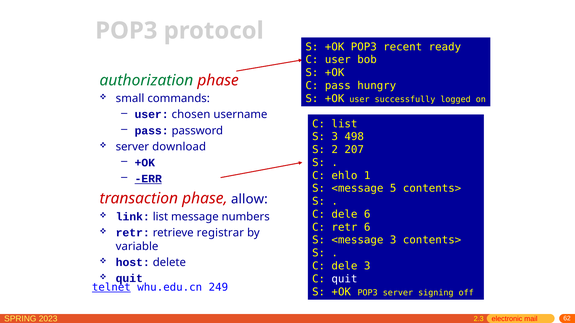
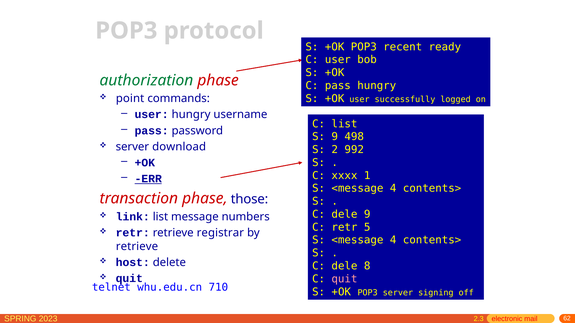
small: small -> point (130, 99)
user chosen: chosen -> hungry (191, 115)
S 3: 3 -> 9 (335, 137)
207: 207 -> 992 (354, 150)
ehlo: ehlo -> xxxx (344, 176)
5: 5 -> 4 (393, 189)
allow: allow -> those (249, 200)
dele 6: 6 -> 9 (367, 215)
retr 6: 6 -> 5 (367, 227)
3: 3 -> 4 (393, 240)
variable: variable -> retrieve (137, 247)
dele 3: 3 -> 8 (367, 266)
quit colour: white -> pink (344, 279)
telnet underline: present -> none (111, 288)
249: 249 -> 710 (218, 288)
